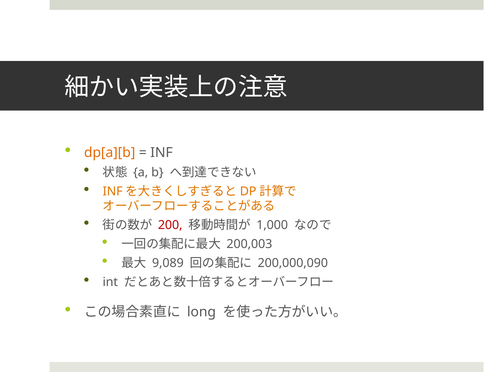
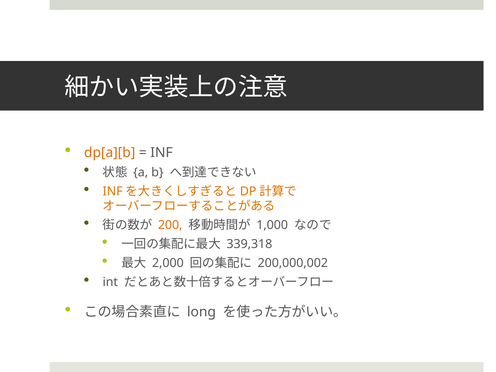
200 colour: red -> orange (170, 225)
200,003: 200,003 -> 339,318 (249, 244)
9,089: 9,089 -> 2,000 (168, 263)
200,000,090: 200,000,090 -> 200,000,002 (293, 263)
